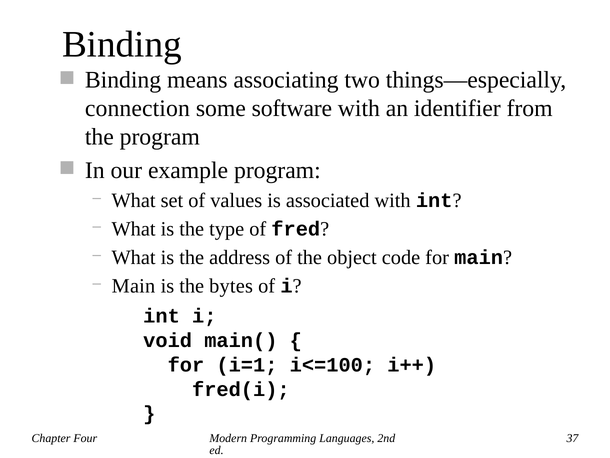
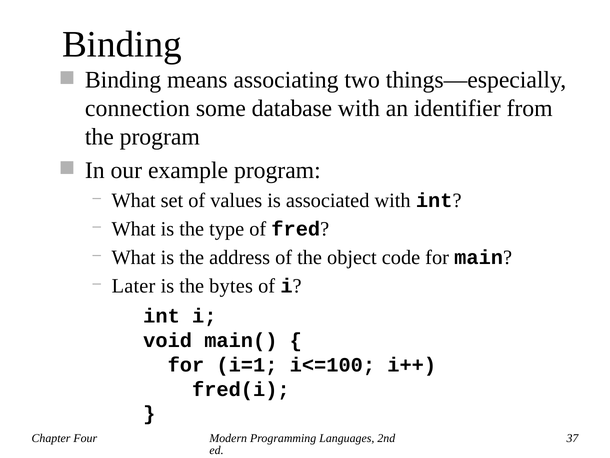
software: software -> database (292, 108)
Main: Main -> Later (134, 286)
